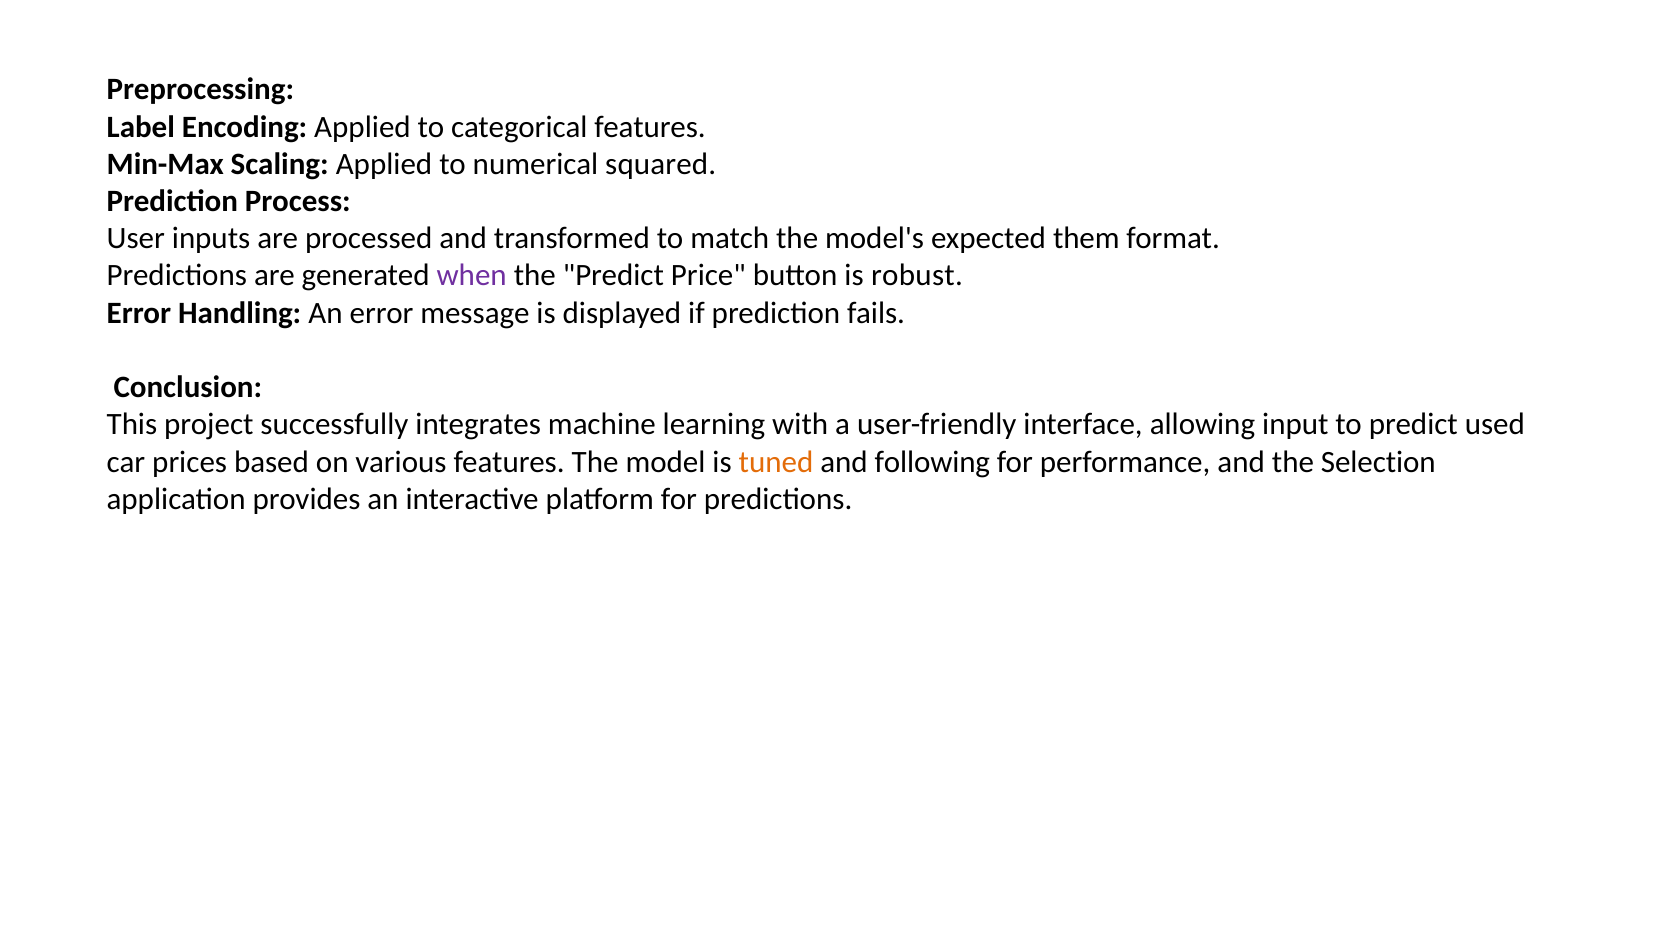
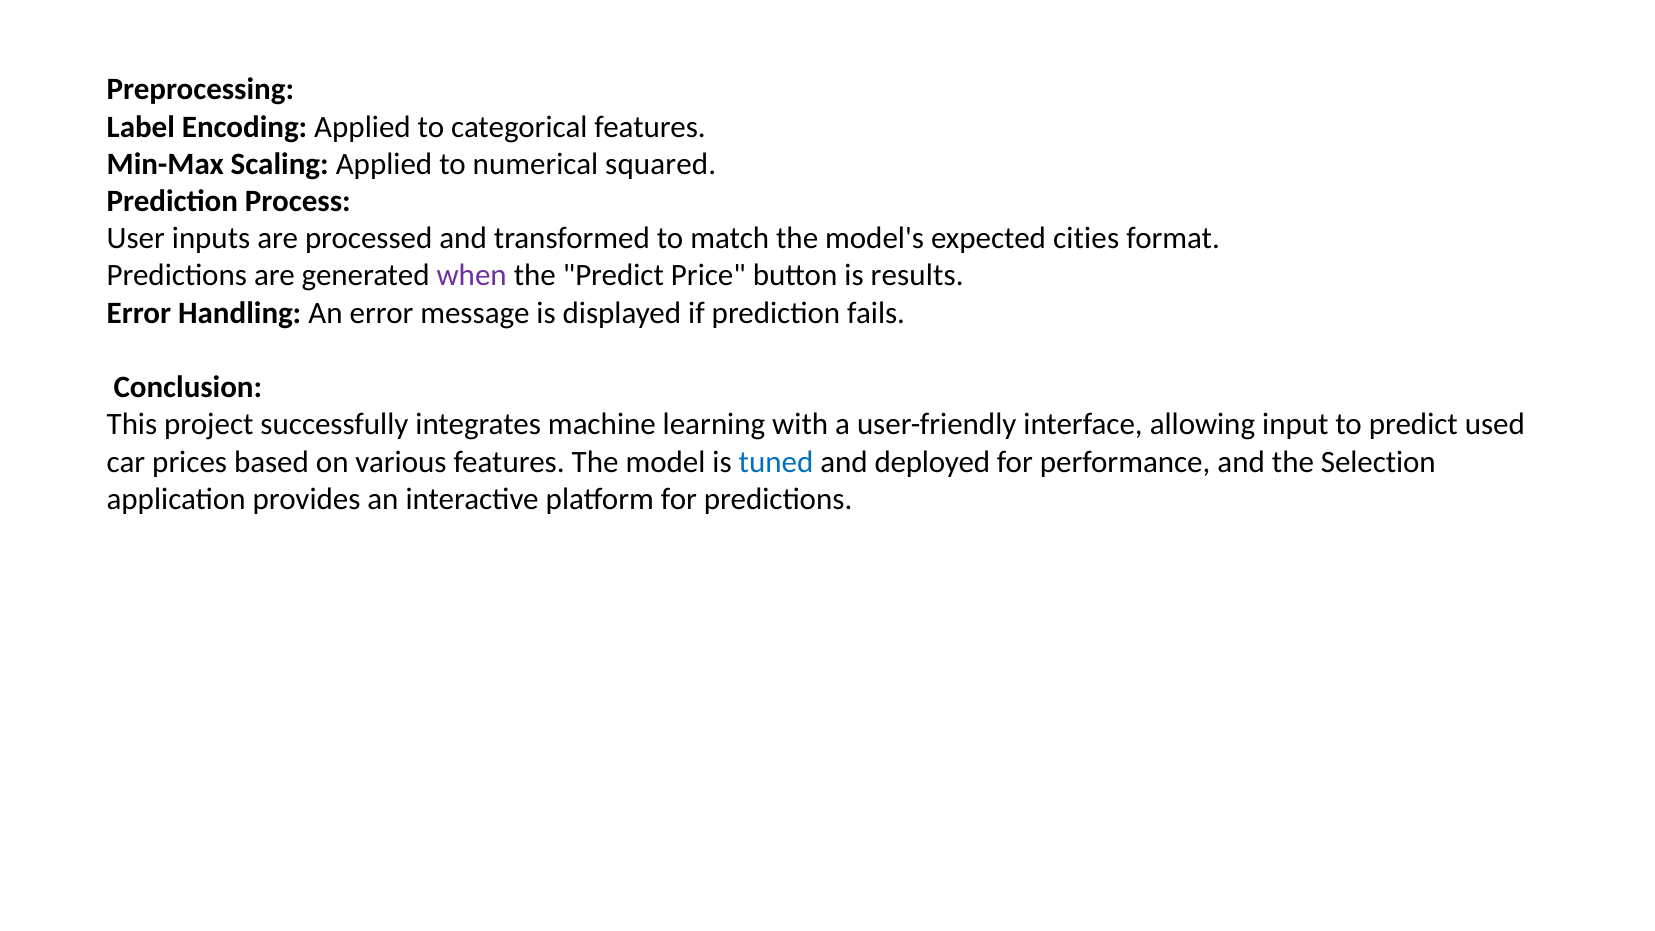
them: them -> cities (1086, 238)
robust: robust -> results (917, 276)
tuned colour: orange -> blue (776, 462)
following: following -> deployed (932, 462)
